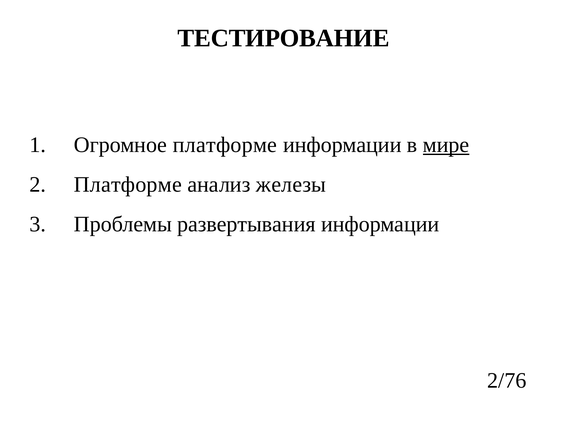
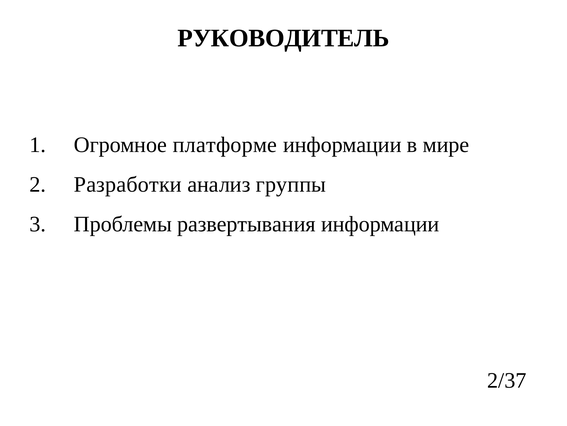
ТЕСТИРОВАНИЕ: ТЕСТИРОВАНИЕ -> РУКОВОДИТЕЛЬ (284, 38)
мире underline: present -> none (446, 145)
Платформе: Платформе -> Разработки (128, 184)
железы: железы -> группы (291, 184)
2/76: 2/76 -> 2/37 (507, 380)
